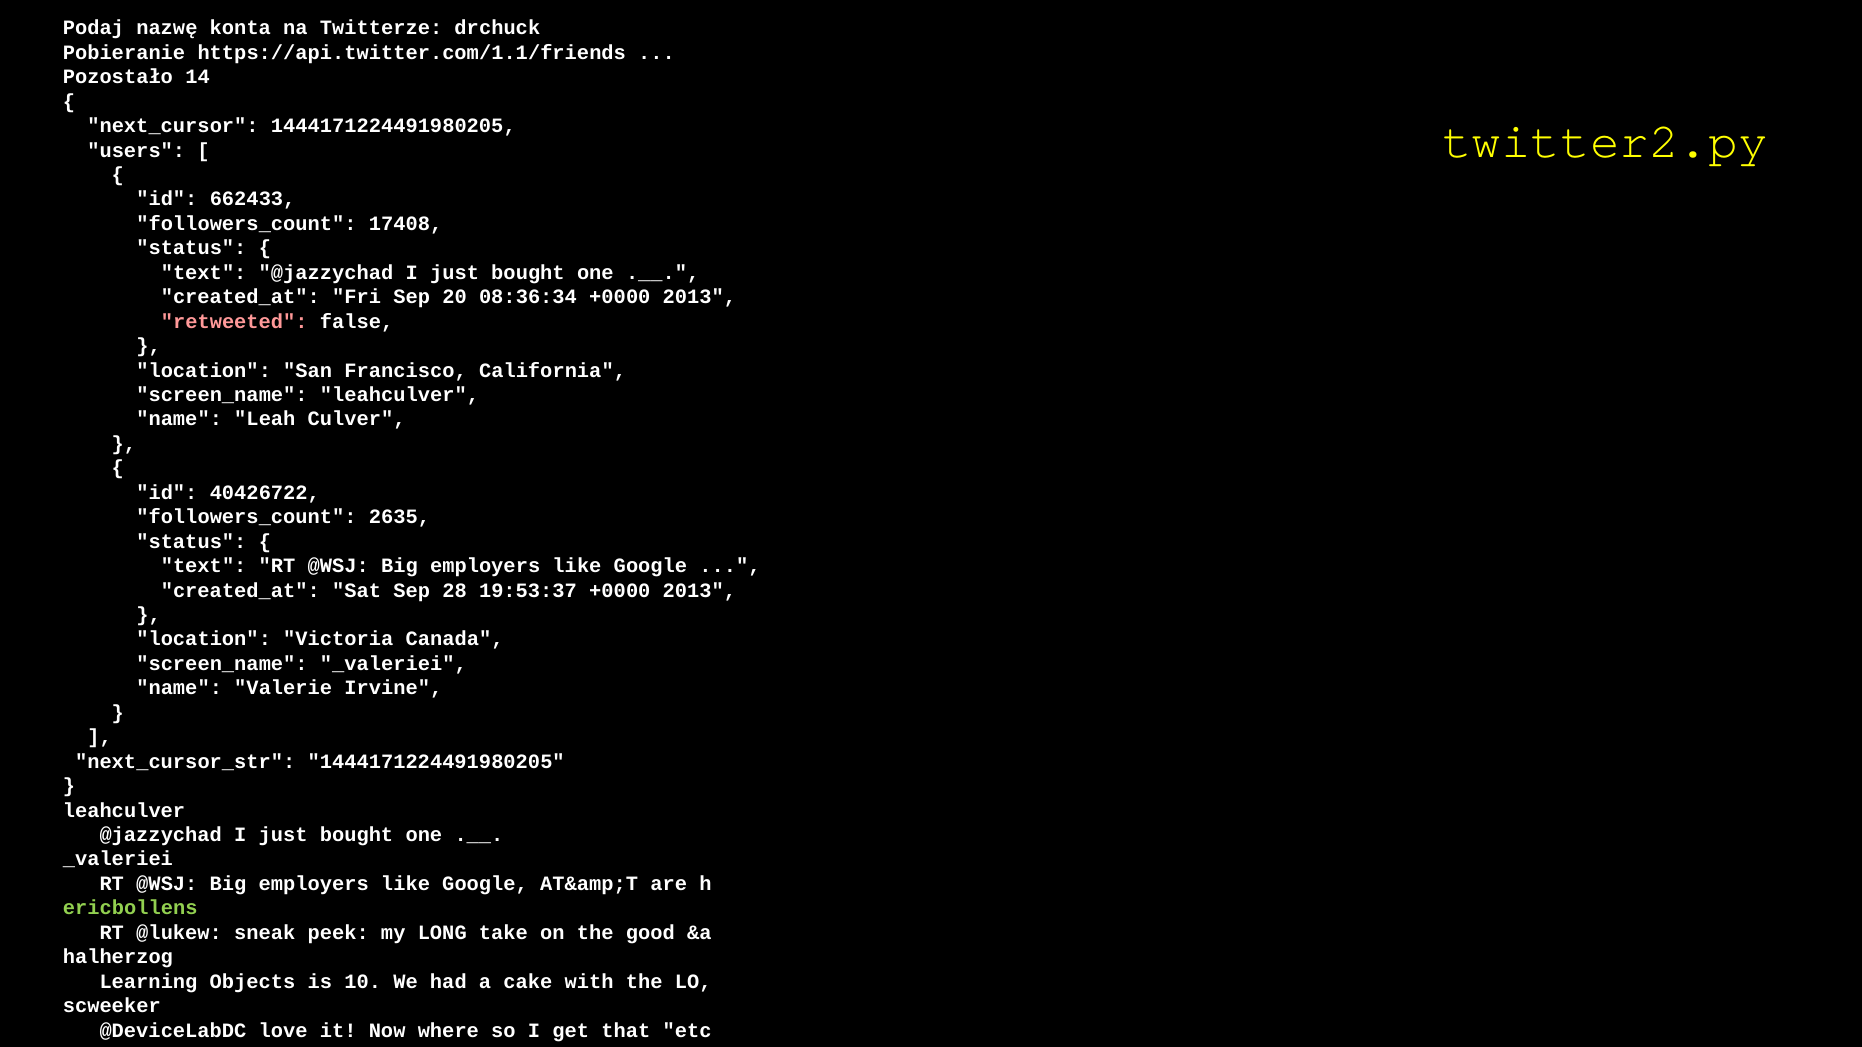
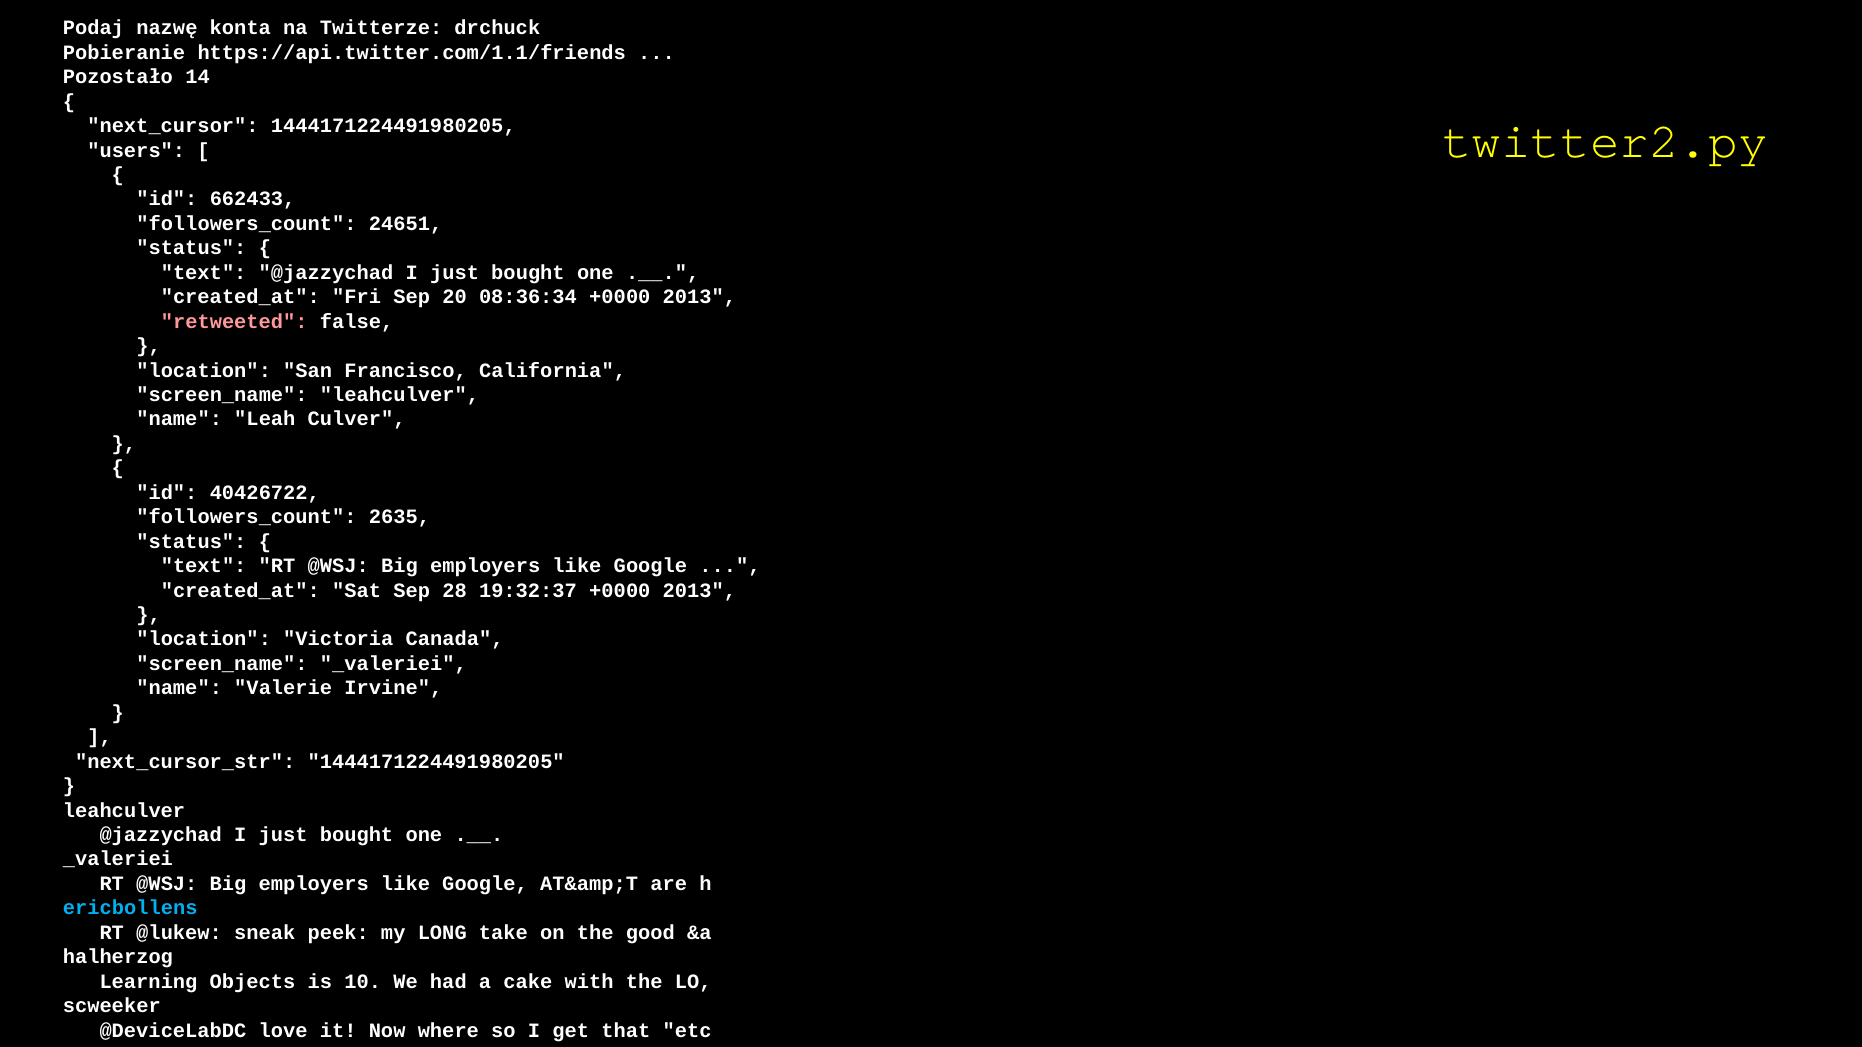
17408: 17408 -> 24651 (406, 224)
19:53:37: 19:53:37 -> 19:32:37 (528, 591)
ericbollens colour: light green -> light blue (130, 908)
